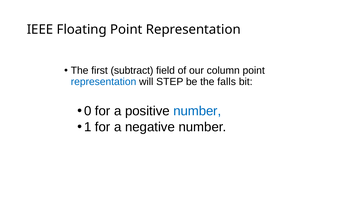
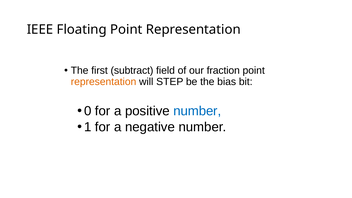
column: column -> fraction (223, 71)
representation colour: blue -> orange (104, 82)
falls: falls -> bias (227, 82)
